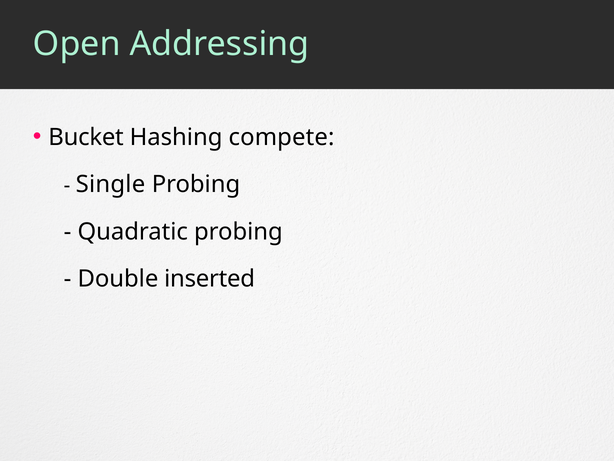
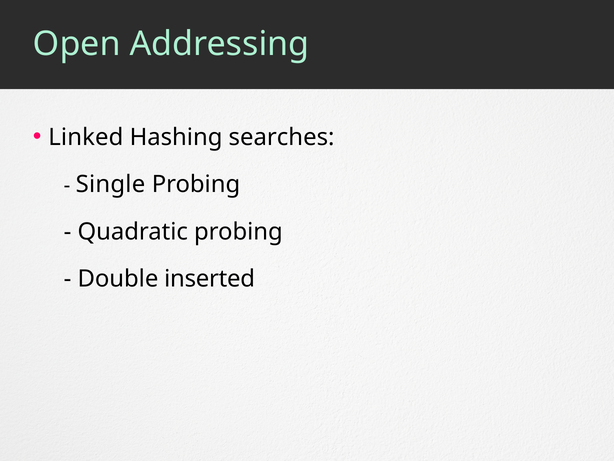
Bucket: Bucket -> Linked (86, 137)
compete: compete -> searches (282, 137)
